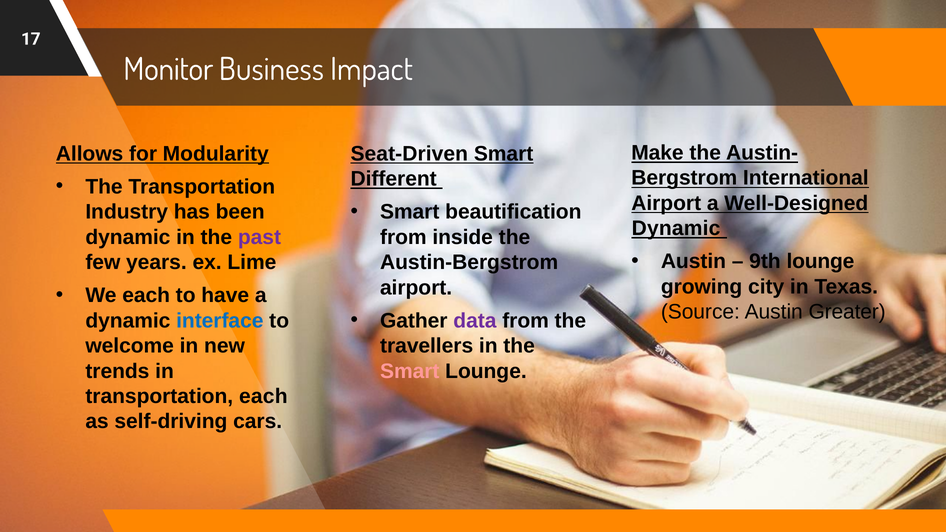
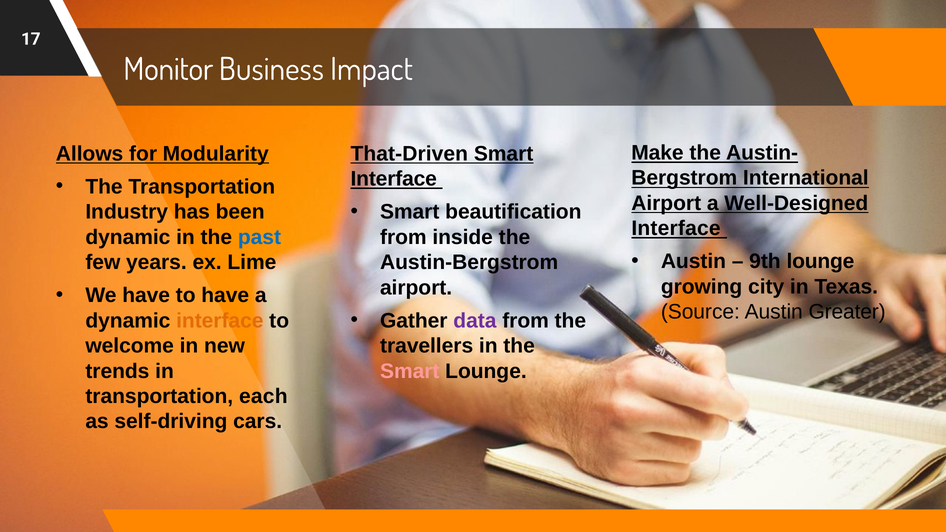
Seat-Driven: Seat-Driven -> That-Driven (409, 154)
Different: Different -> Interface (394, 179)
Dynamic: Dynamic -> Interface (676, 229)
past colour: purple -> blue (259, 237)
We each: each -> have (146, 296)
interface colour: blue -> orange (220, 321)
